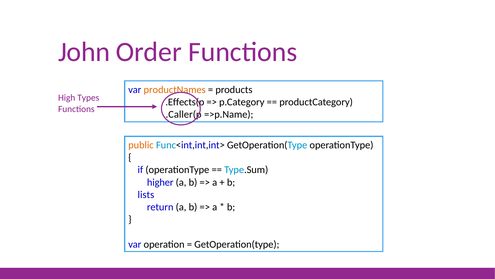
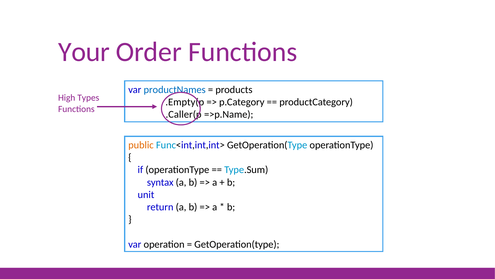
John: John -> Your (84, 52)
productNames colour: orange -> blue (175, 90)
.Effects(p: .Effects(p -> .Empty(p (185, 102)
higher: higher -> syntax (160, 182)
lists: lists -> unit (146, 194)
